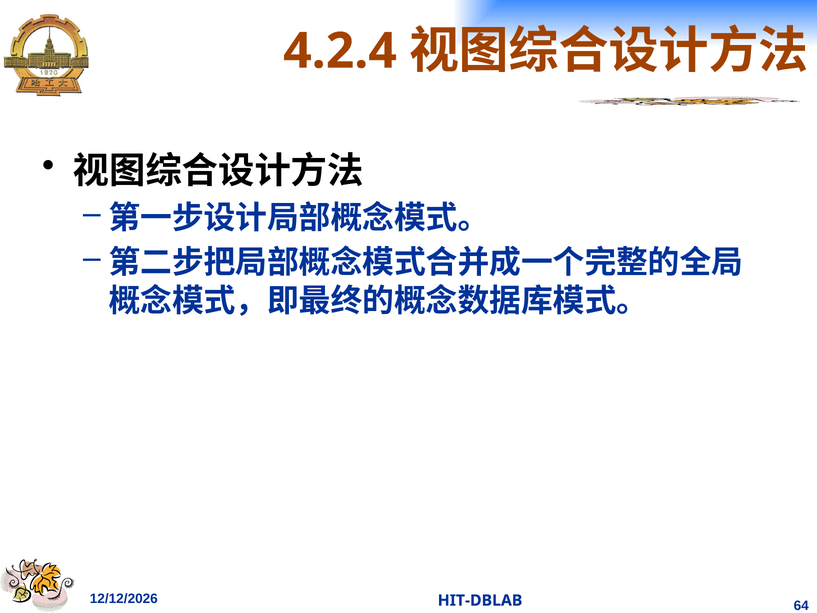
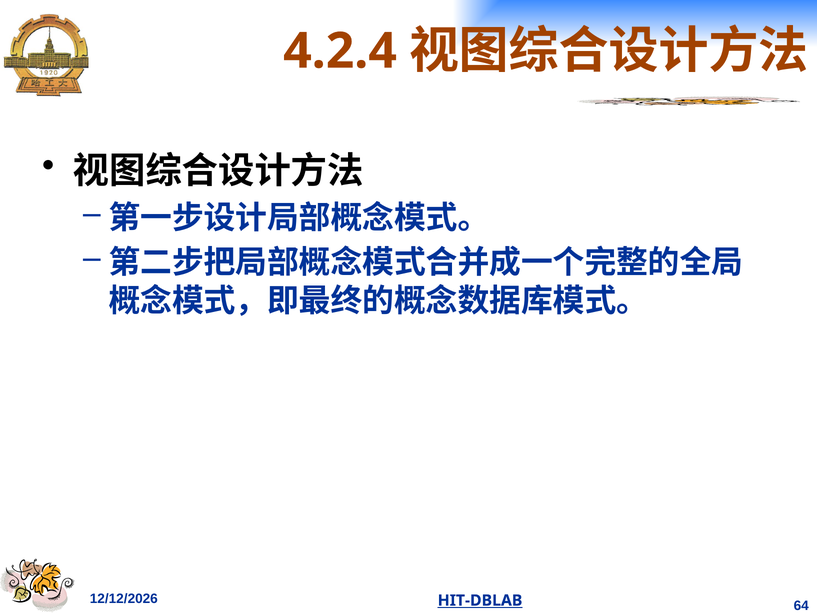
HIT-DBLAB underline: none -> present (480, 600)
